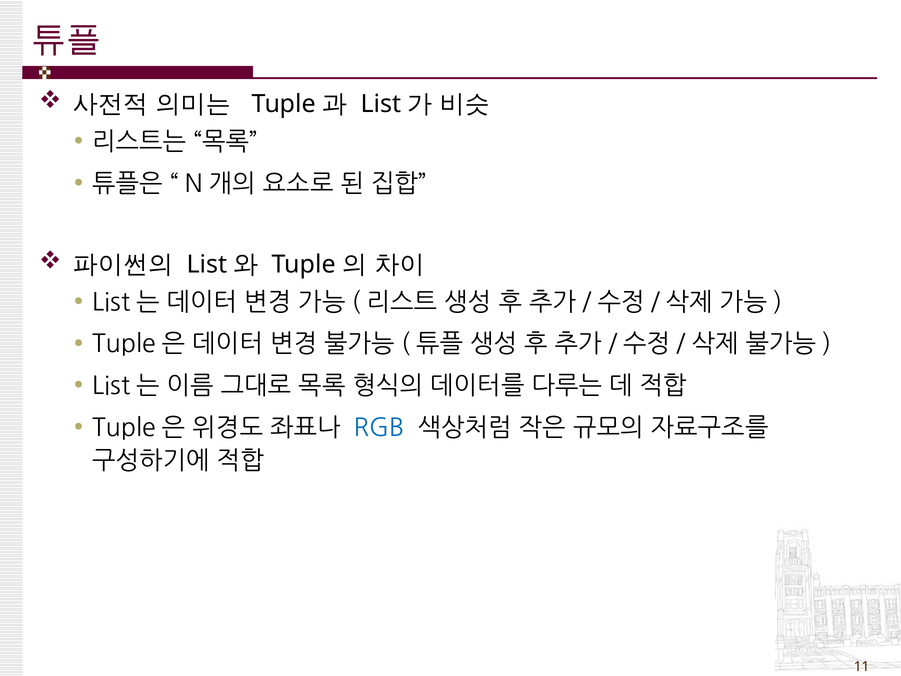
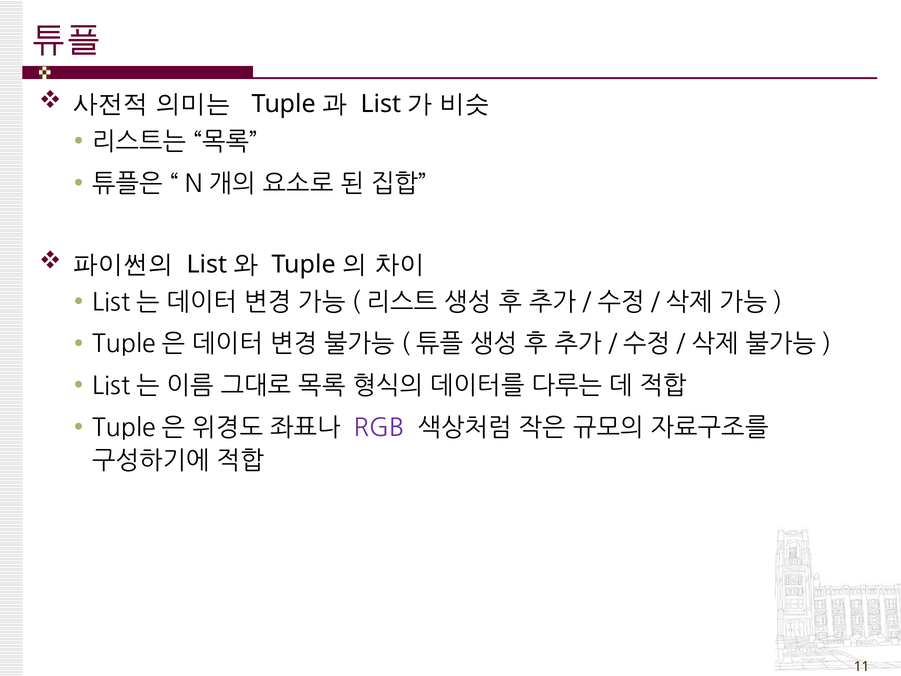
RGB colour: blue -> purple (379, 428)
